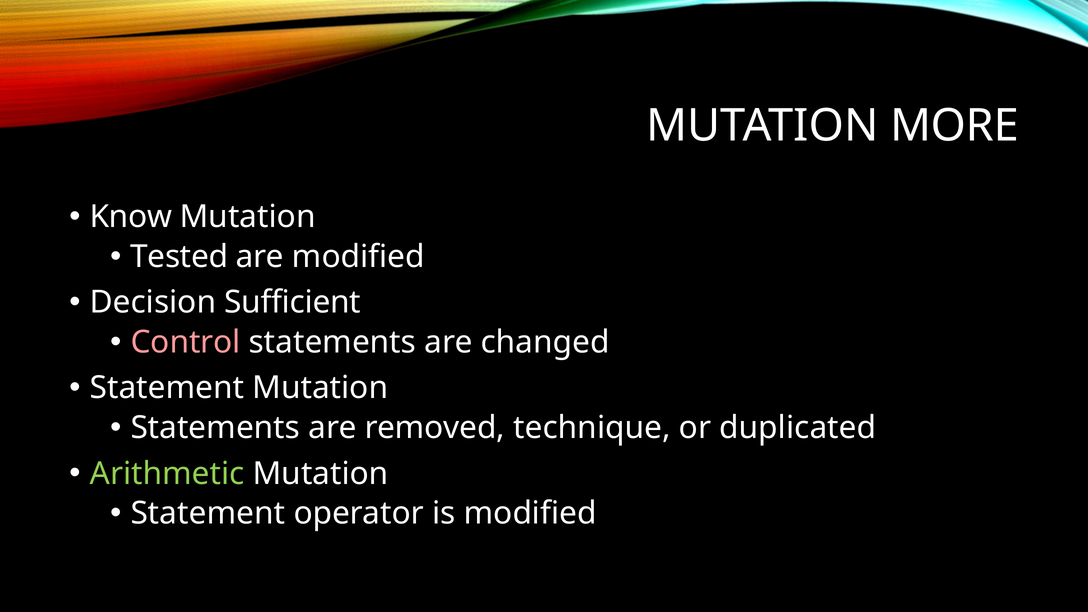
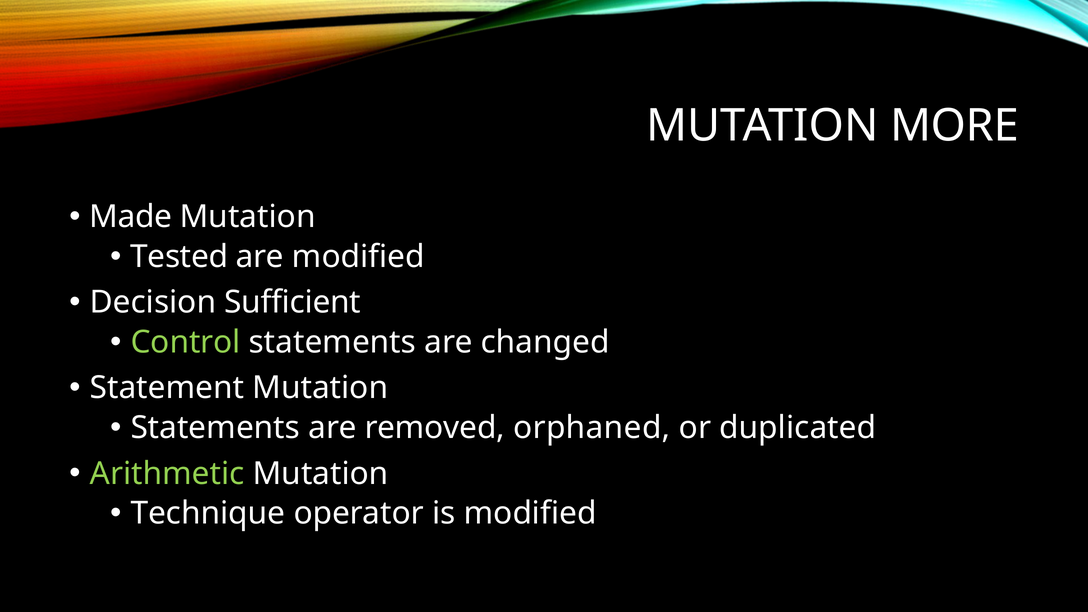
Know: Know -> Made (131, 217)
Control colour: pink -> light green (186, 342)
technique: technique -> orphaned (592, 428)
Statement: Statement -> Technique (208, 513)
